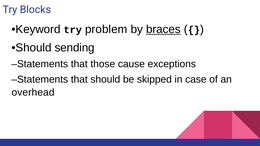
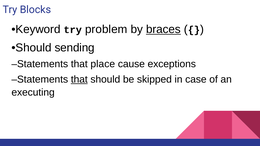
those: those -> place (103, 64)
that underline: none -> present (79, 80)
overhead: overhead -> executing (33, 92)
